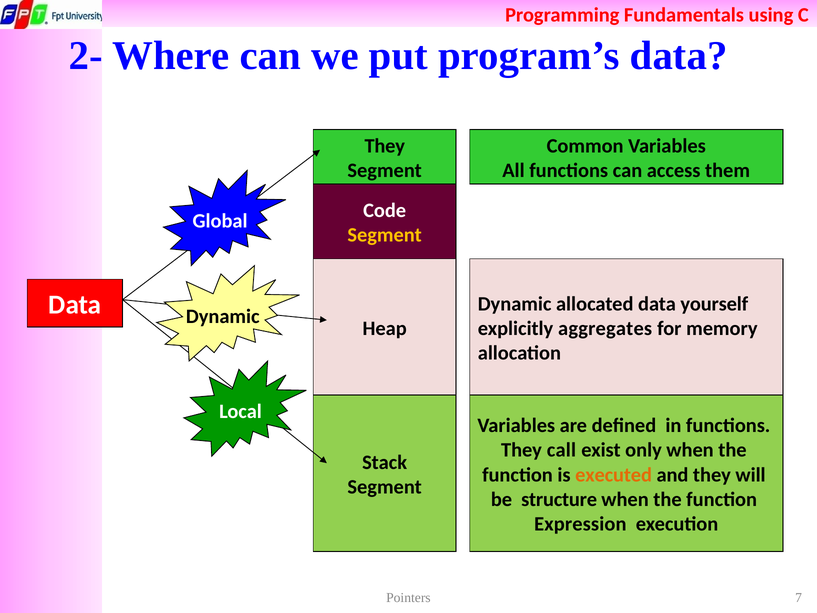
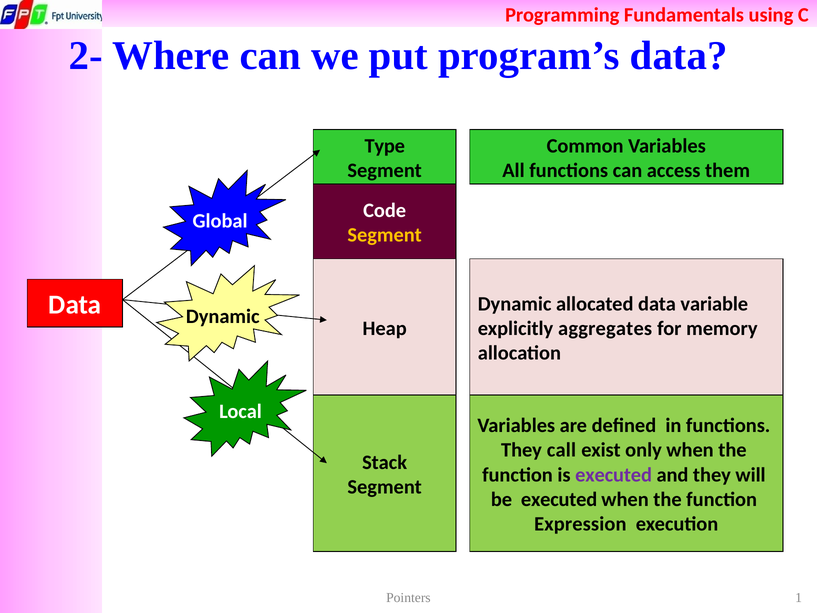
They: They -> Type (385, 146)
yourself: yourself -> variable (714, 304)
executed colour: orange -> purple (614, 475)
be structure: structure -> executed (559, 499)
7: 7 -> 1 (799, 597)
